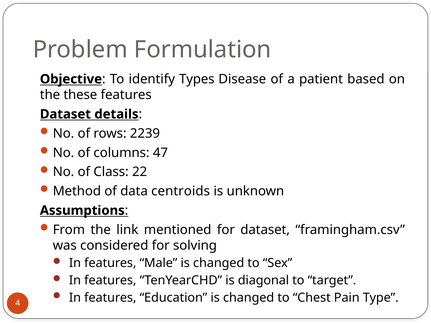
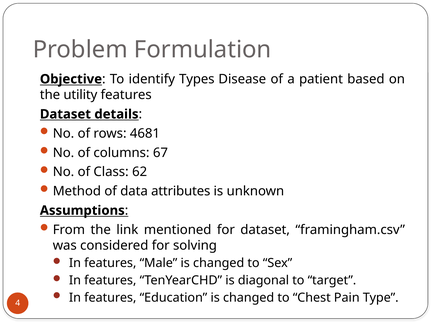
these: these -> utility (80, 95)
2239: 2239 -> 4681 (145, 134)
47: 47 -> 67 (160, 153)
22: 22 -> 62 (140, 172)
centroids: centroids -> attributes (181, 191)
